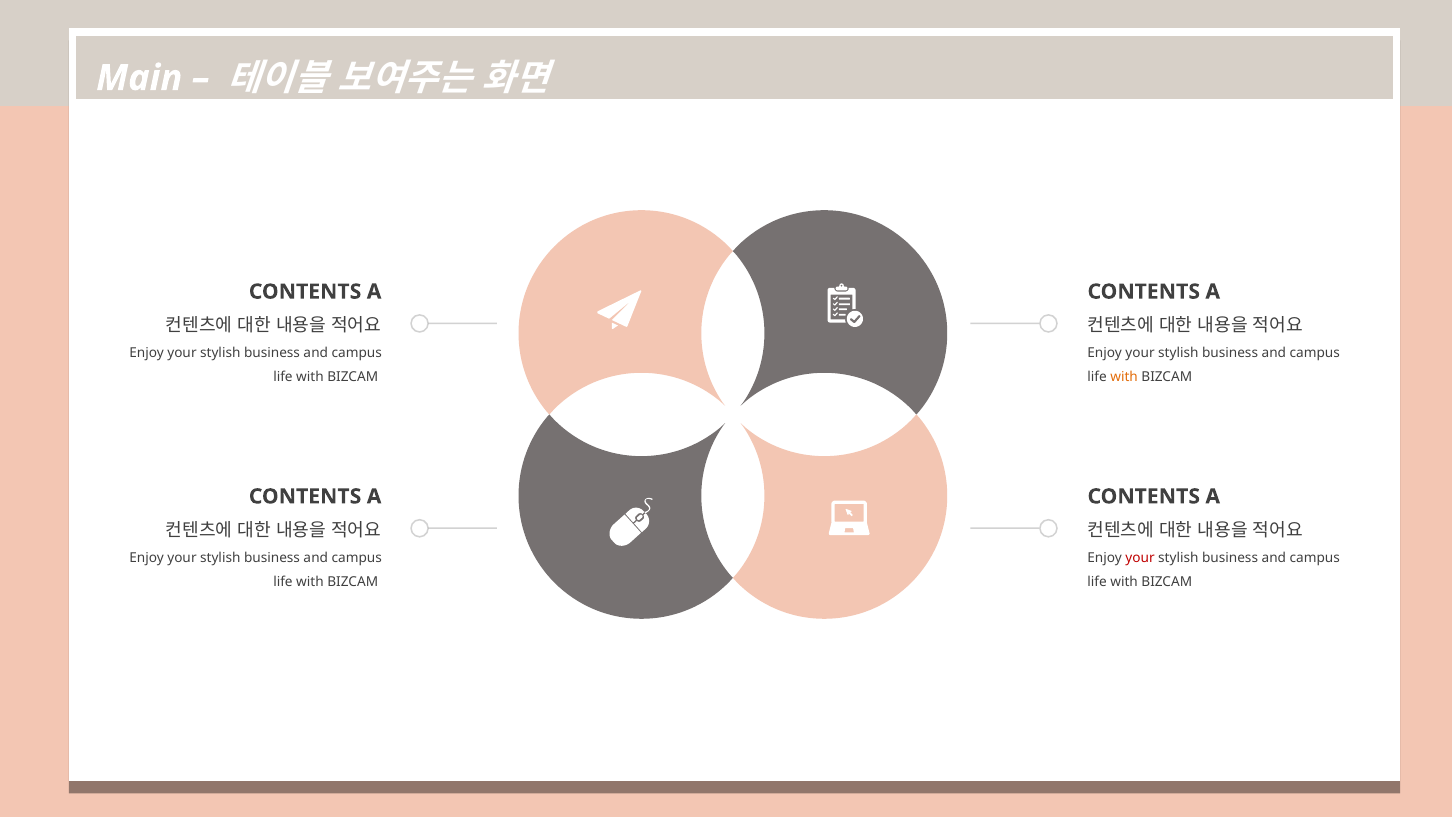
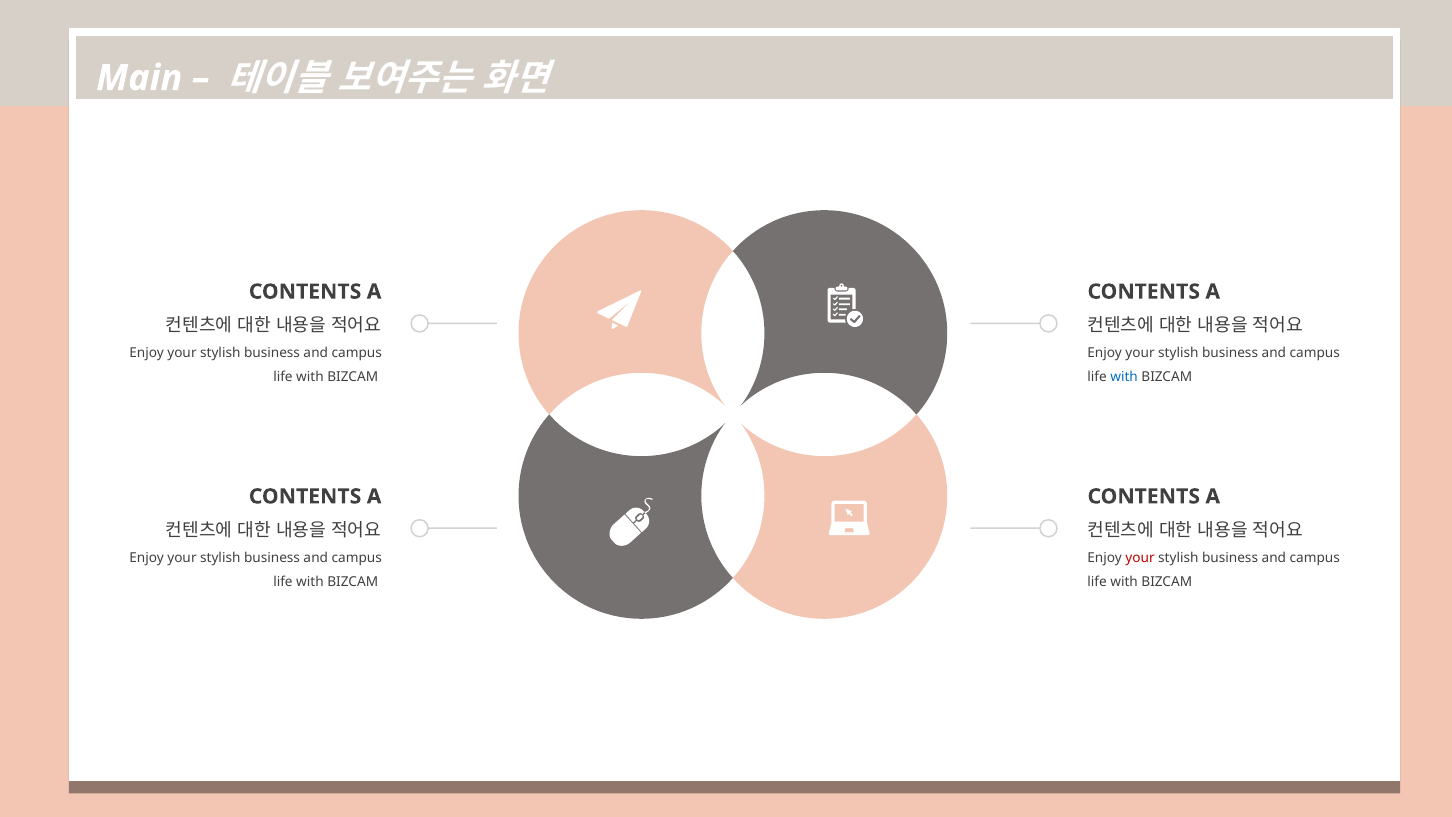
with colour: orange -> blue (1124, 377)
